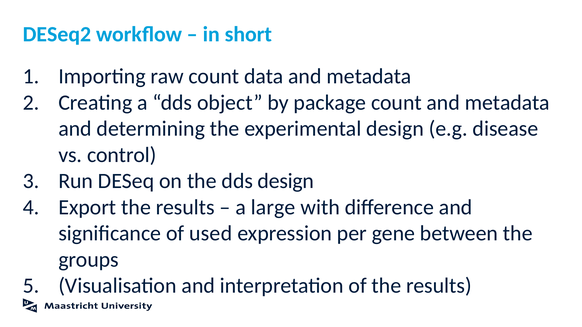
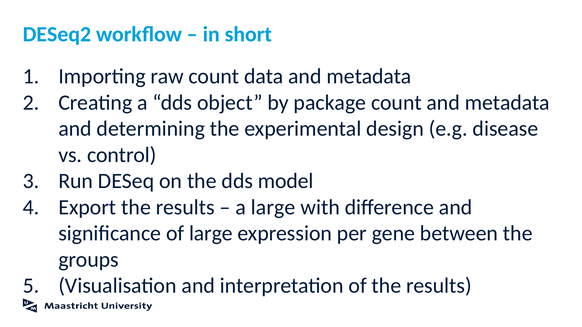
dds design: design -> model (286, 181)
of used: used -> large (211, 234)
